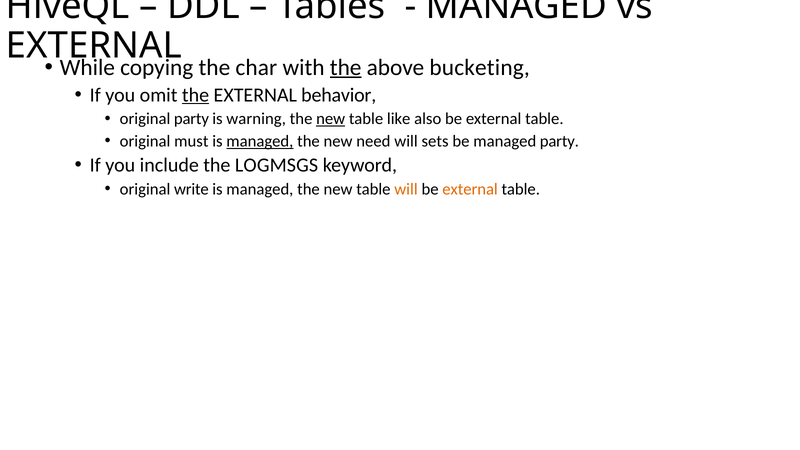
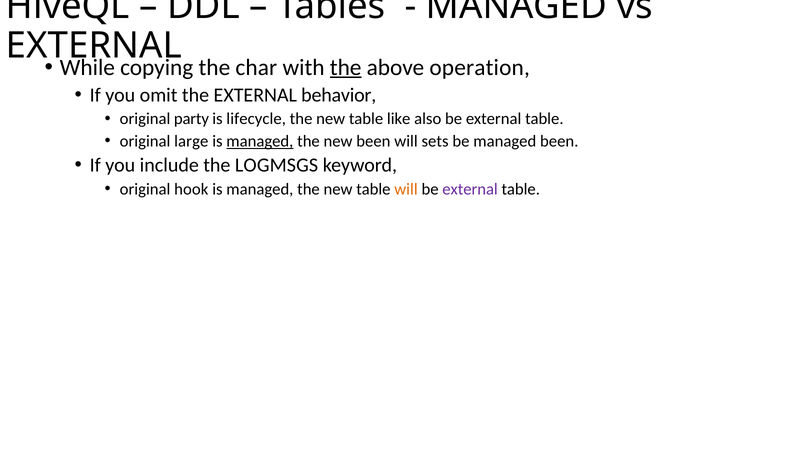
bucketing: bucketing -> operation (480, 67)
the underline: present -> none (196, 95)
warning: warning -> lifecycle (256, 119)
new underline: present -> none (331, 119)
must: must -> large (191, 141)
new need: need -> been (373, 141)
managed party: party -> been (559, 141)
write: write -> hook (191, 189)
external colour: orange -> purple (470, 189)
